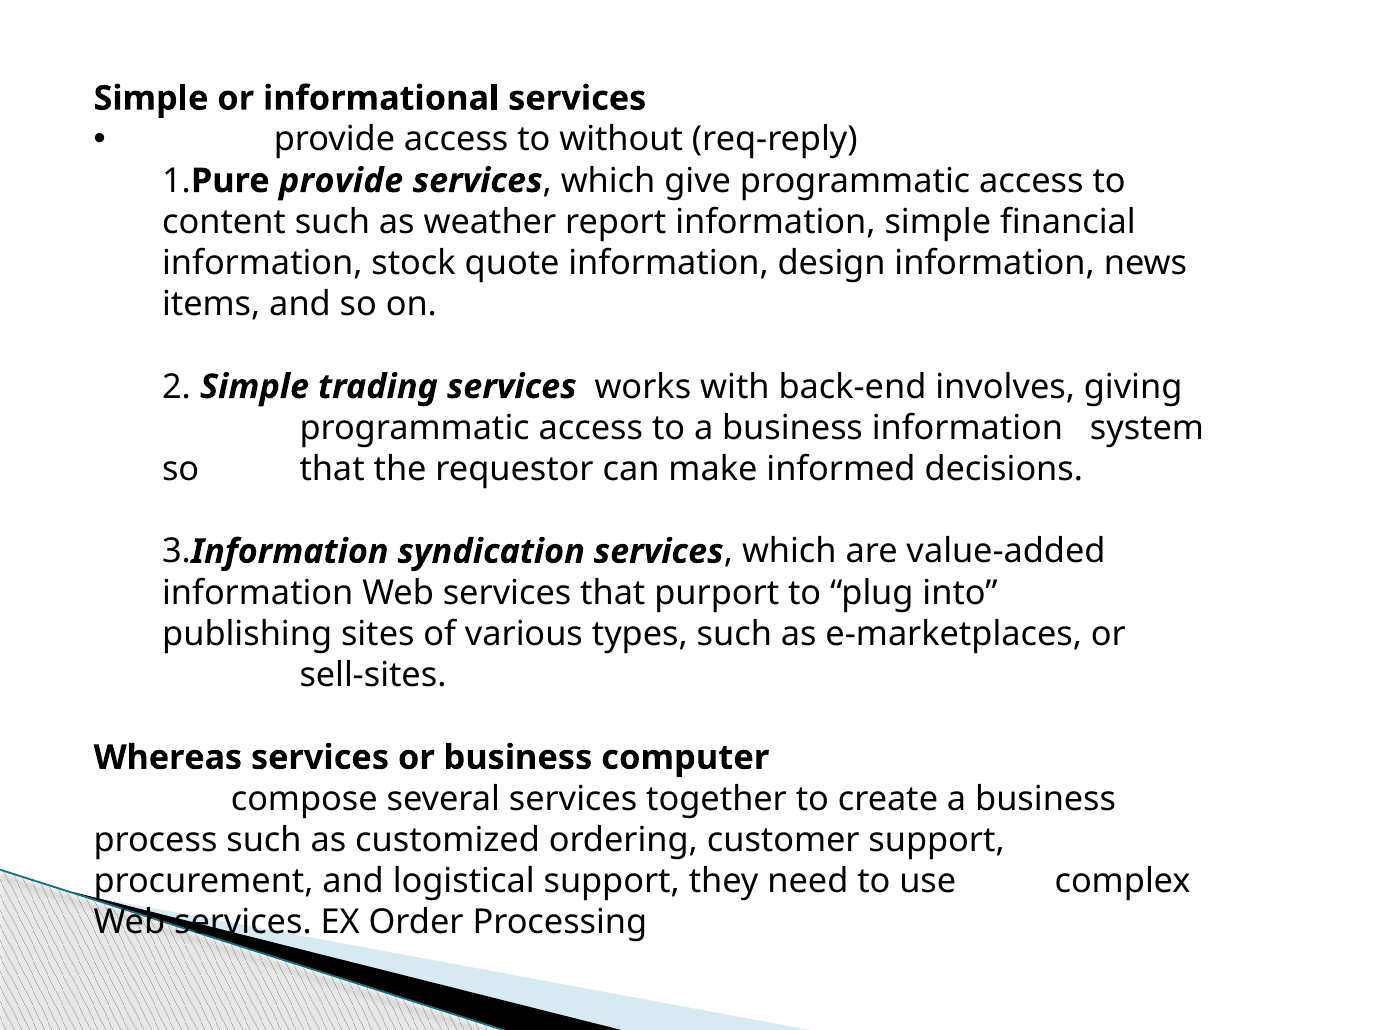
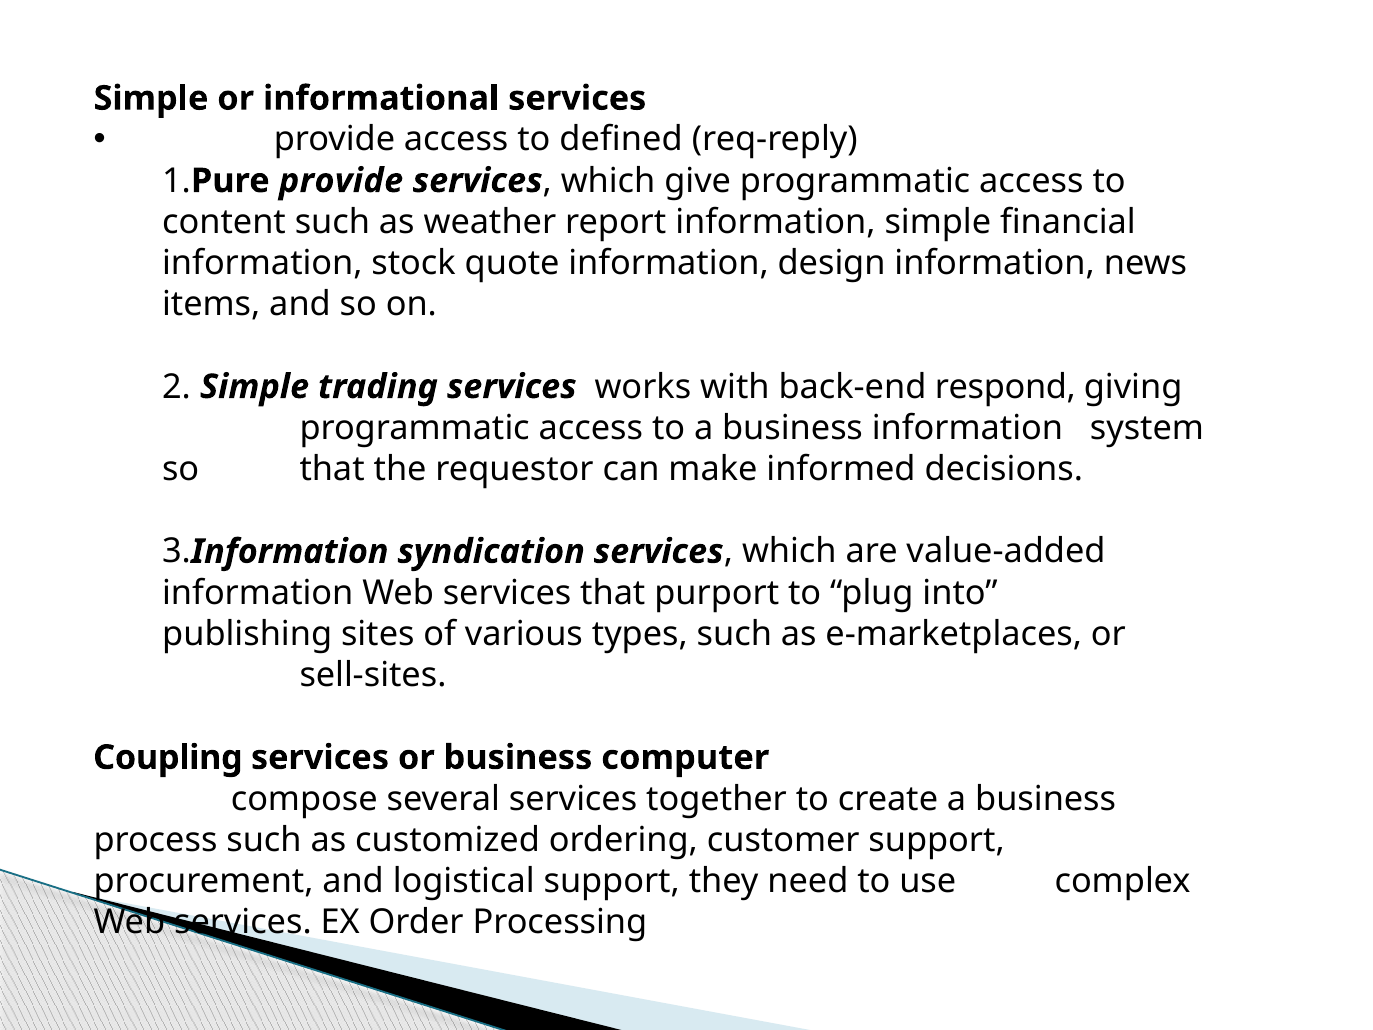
without: without -> defined (621, 140)
involves: involves -> respond (1005, 387)
Whereas: Whereas -> Coupling (168, 757)
